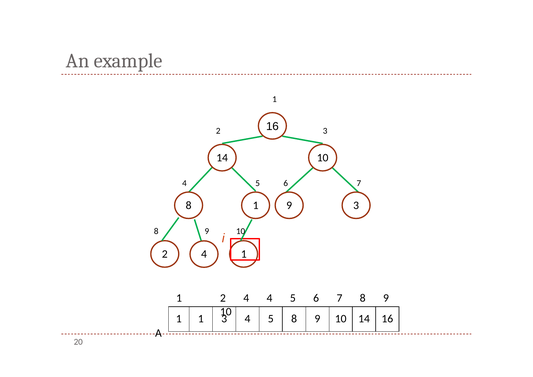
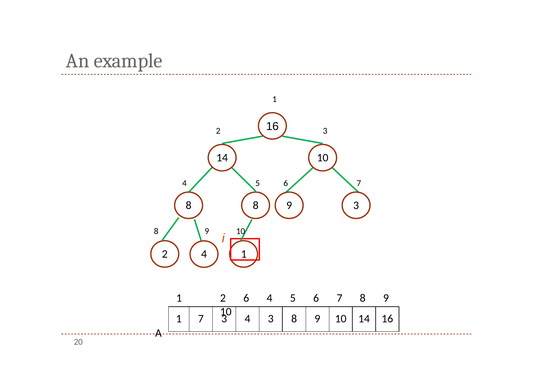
8 1: 1 -> 8 (256, 205)
1 2 4: 4 -> 6 (246, 298)
1: 1 -> 7 (201, 319)
5: 5 -> 3 (271, 319)
